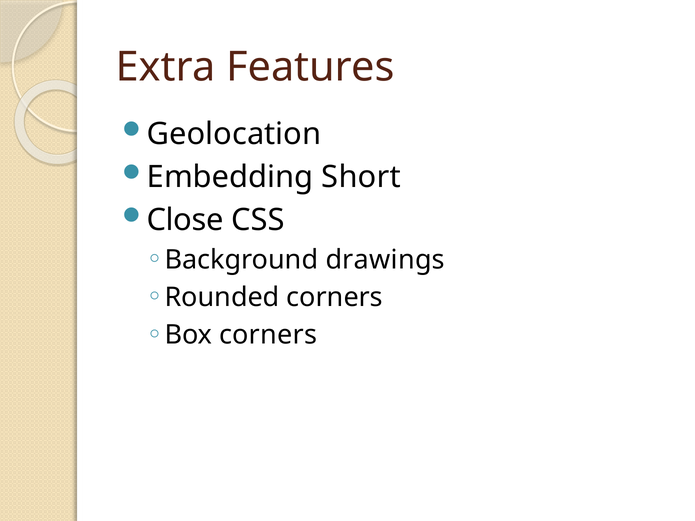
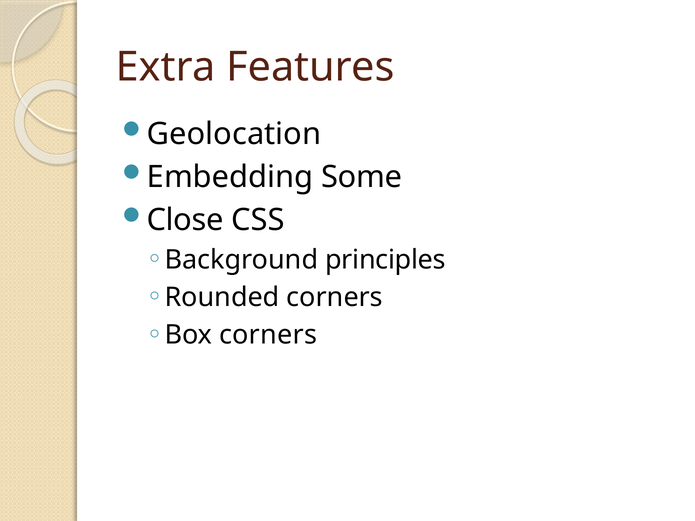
Short: Short -> Some (362, 177)
drawings: drawings -> principles (385, 260)
